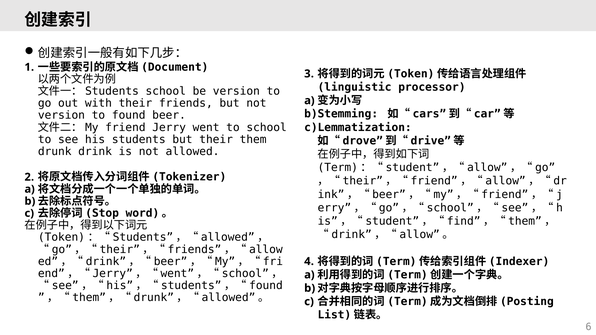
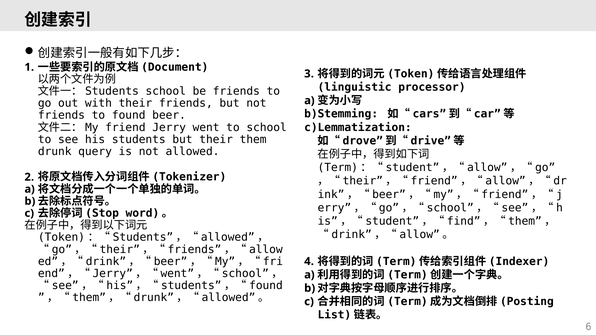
be version: version -> friends (236, 91)
version: version -> friends (61, 115)
drink: drink -> query (95, 152)
